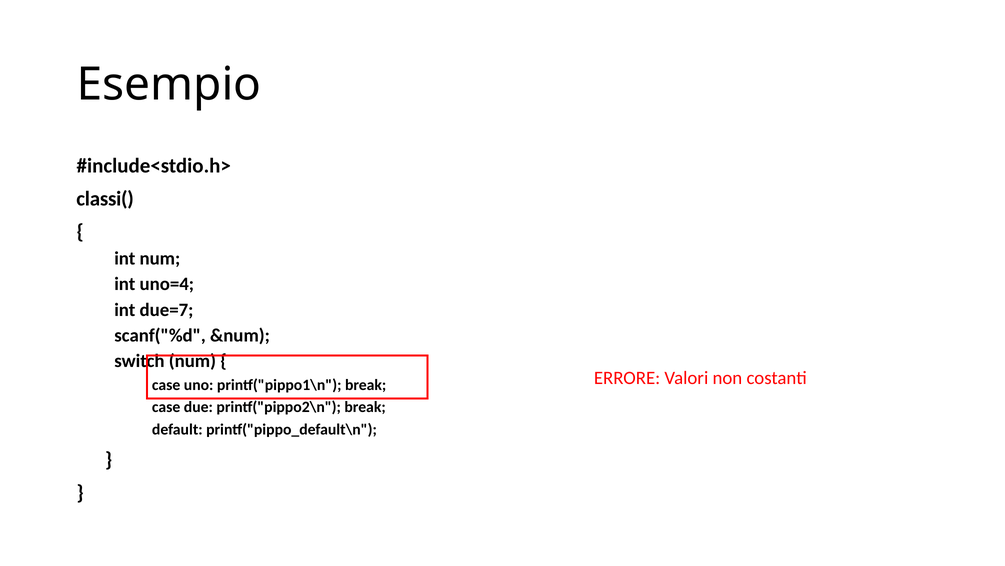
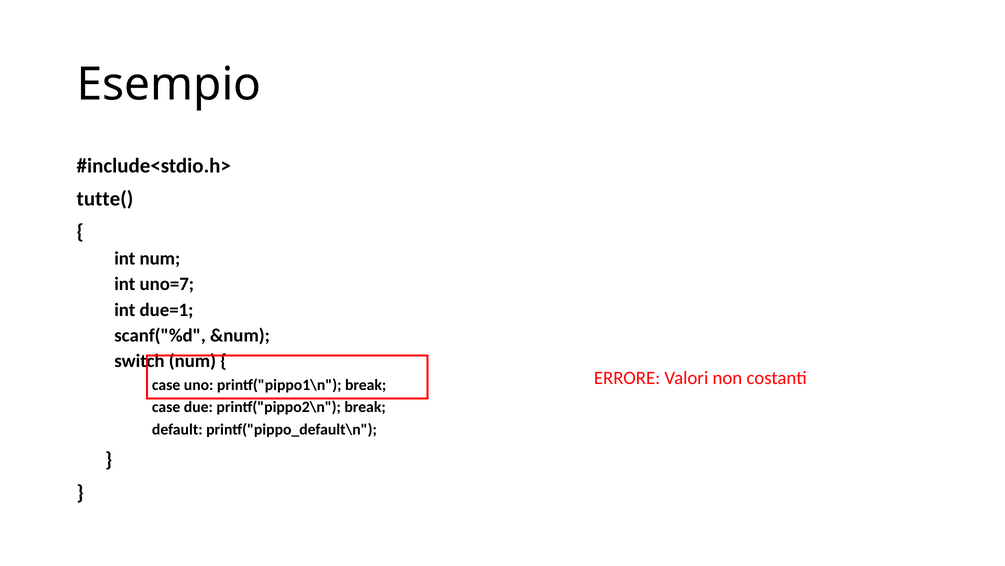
classi(: classi( -> tutte( (105, 199)
uno=4: uno=4 -> uno=7 (167, 284)
due=7: due=7 -> due=1 (166, 309)
